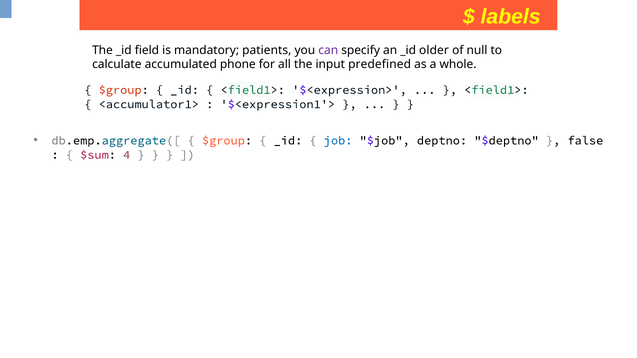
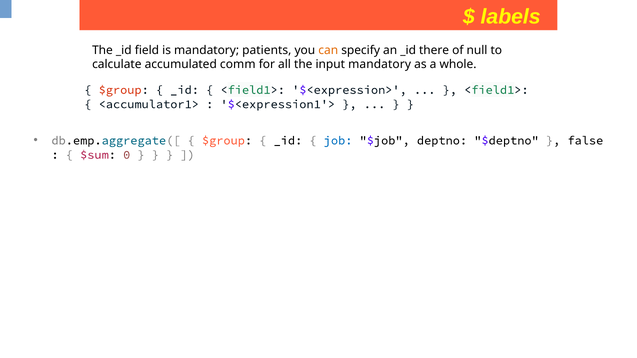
can colour: purple -> orange (328, 50)
older: older -> there (434, 50)
phone: phone -> comm (238, 64)
input predefined: predefined -> mandatory (380, 64)
4: 4 -> 0 (127, 155)
